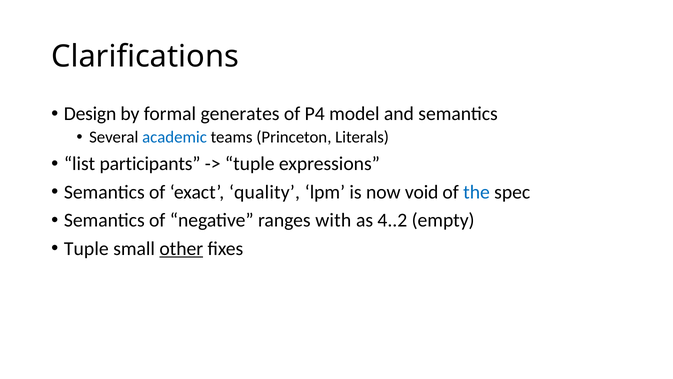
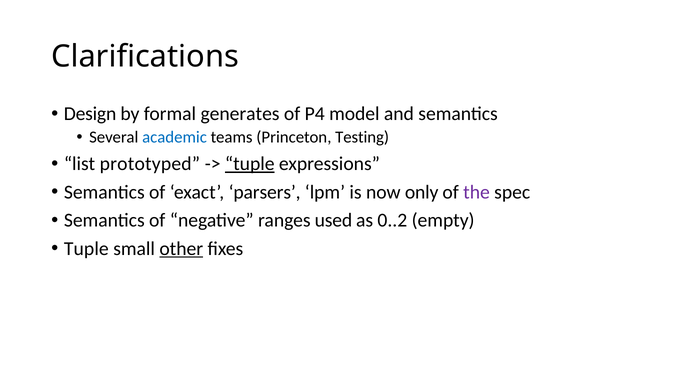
Literals: Literals -> Testing (362, 137)
participants: participants -> prototyped (150, 164)
tuple underline: none -> present (250, 164)
quality: quality -> parsers (265, 192)
void: void -> only (422, 192)
the colour: blue -> purple (477, 192)
with: with -> used (333, 220)
4..2: 4..2 -> 0..2 (392, 220)
